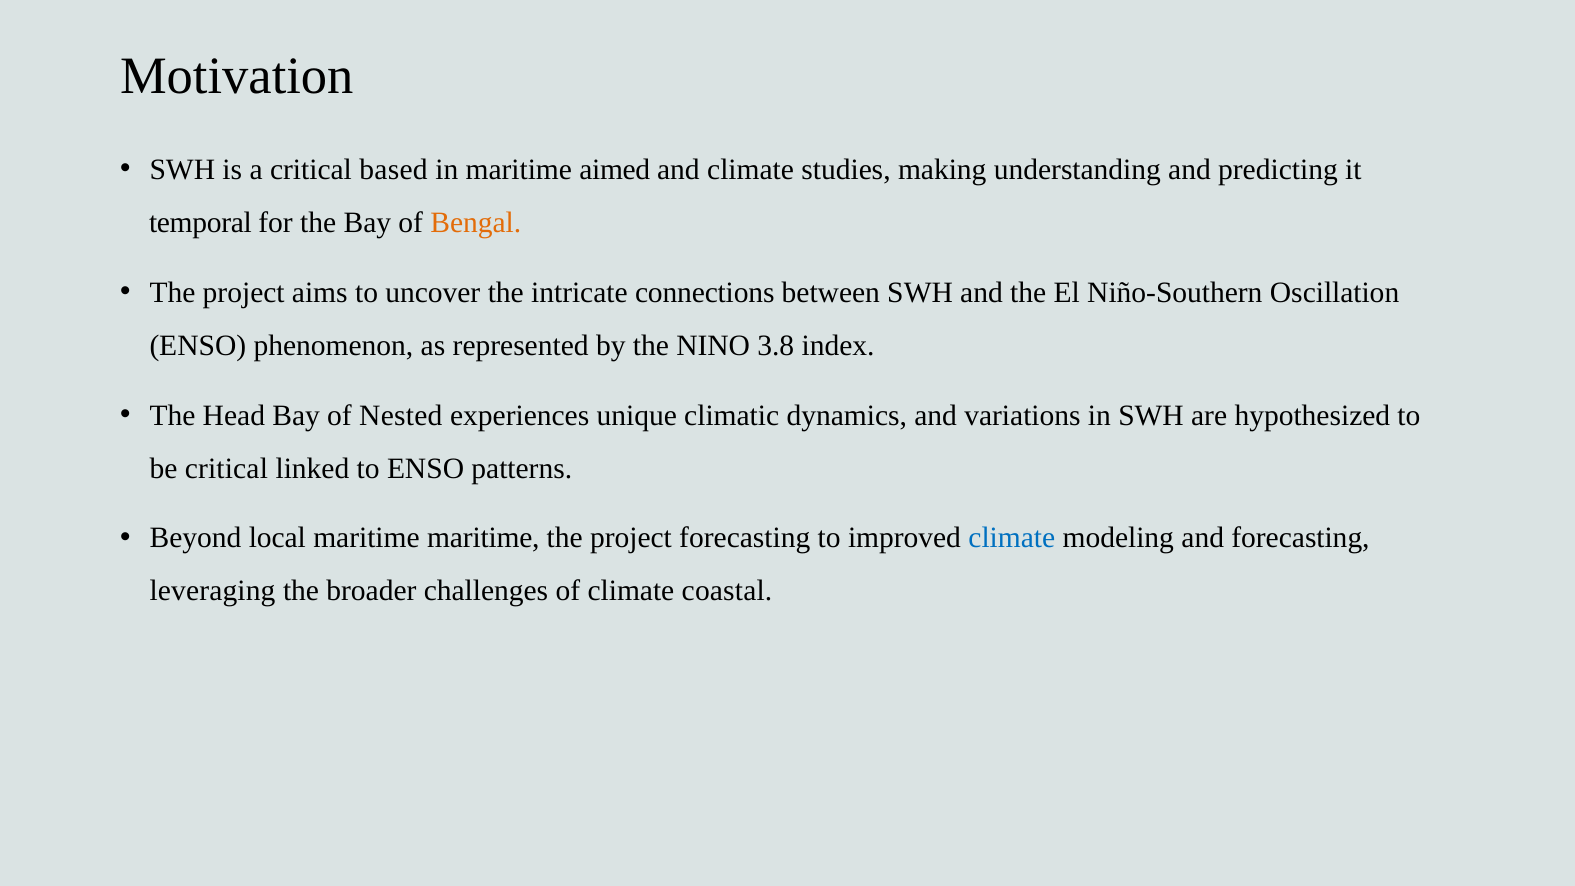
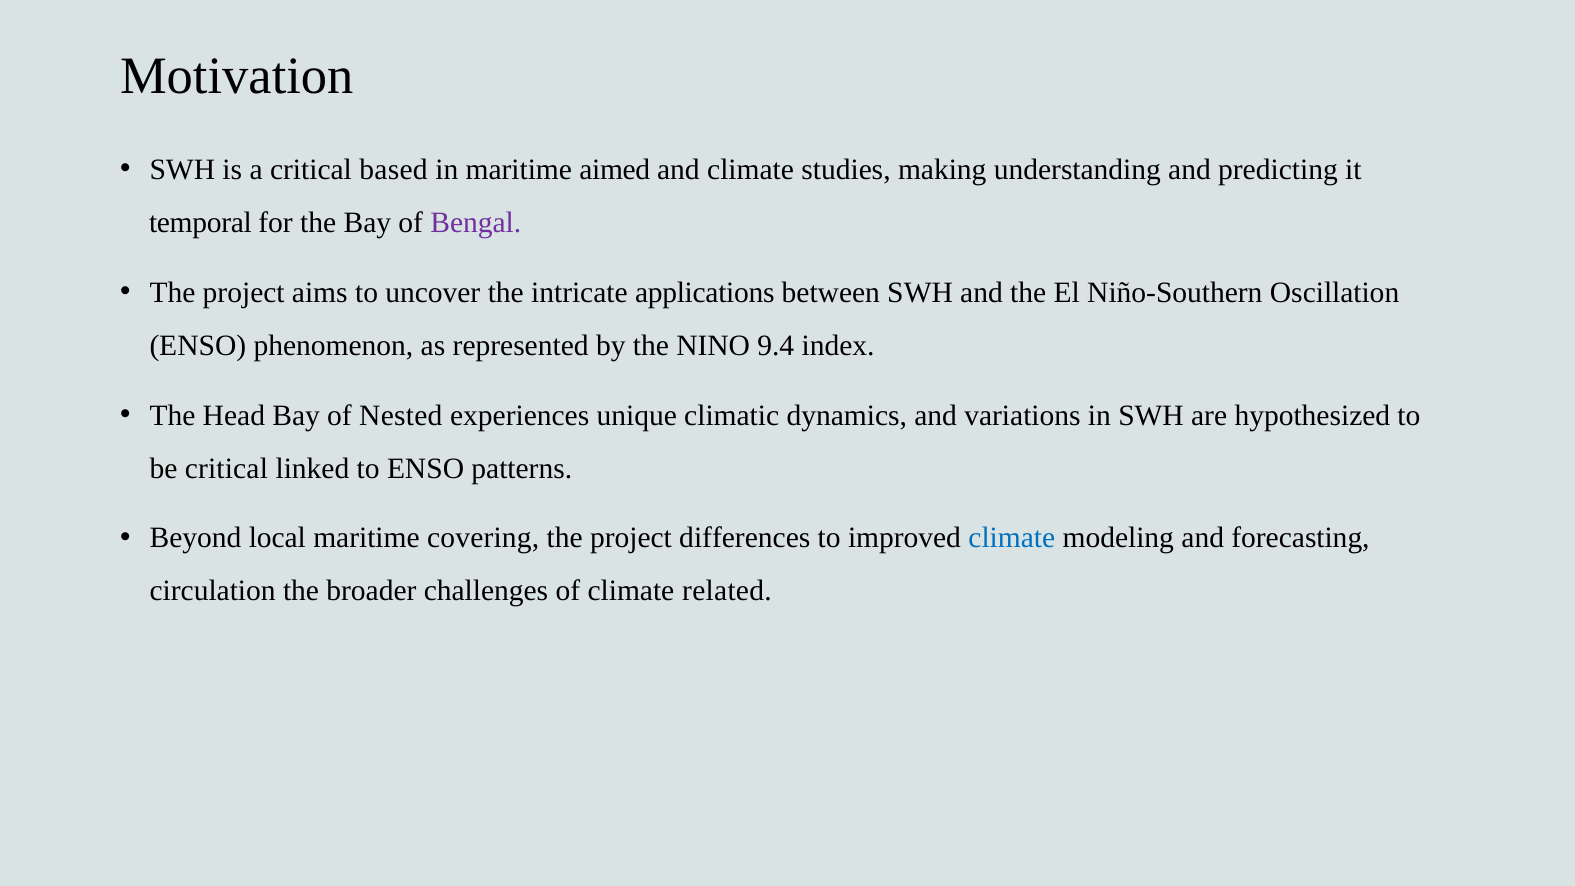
Bengal colour: orange -> purple (476, 223)
connections: connections -> applications (705, 293)
3.8: 3.8 -> 9.4 (776, 346)
maritime maritime: maritime -> covering (483, 538)
project forecasting: forecasting -> differences (745, 538)
leveraging: leveraging -> circulation (213, 591)
coastal: coastal -> related (727, 591)
